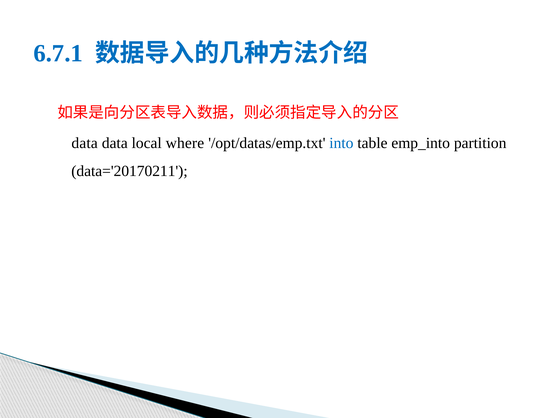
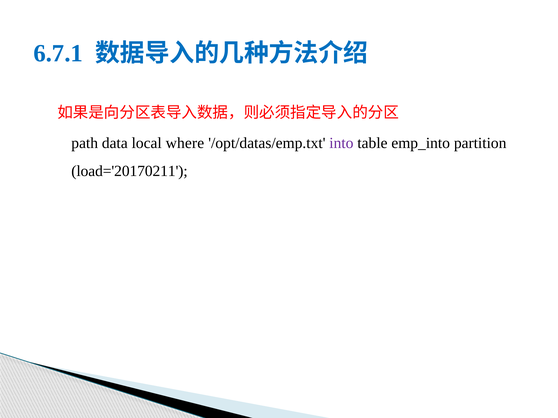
data: data -> path (85, 143)
into colour: blue -> purple (341, 143)
data='20170211: data='20170211 -> load='20170211 (130, 171)
